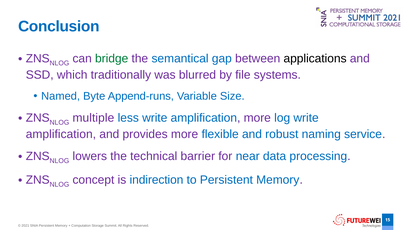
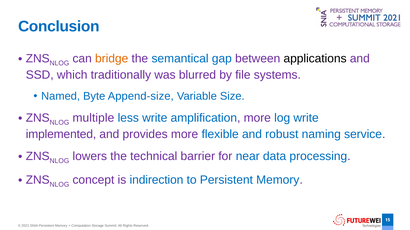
bridge colour: green -> orange (112, 59)
Append-runs: Append-runs -> Append-size (141, 97)
amplification: amplification -> implemented (61, 134)
